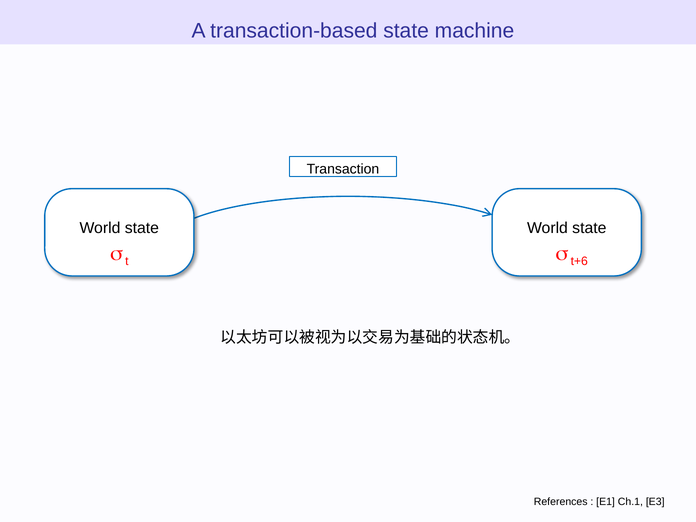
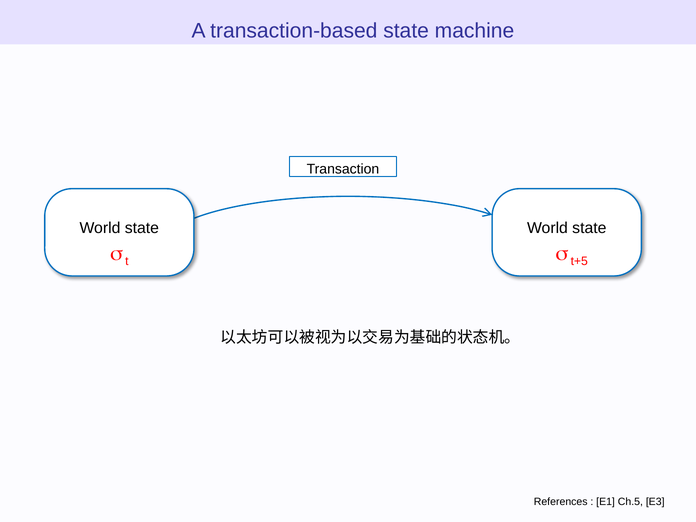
t+6: t+6 -> t+5 (579, 261)
Ch.1: Ch.1 -> Ch.5 (630, 502)
